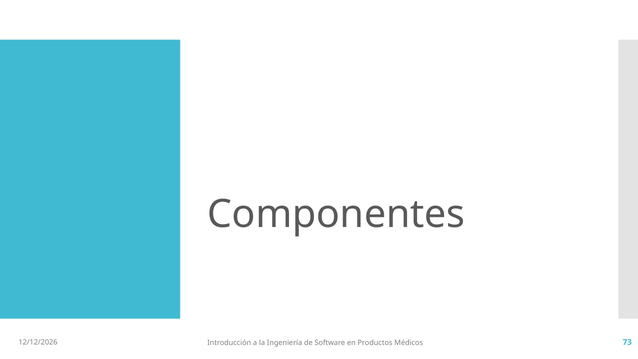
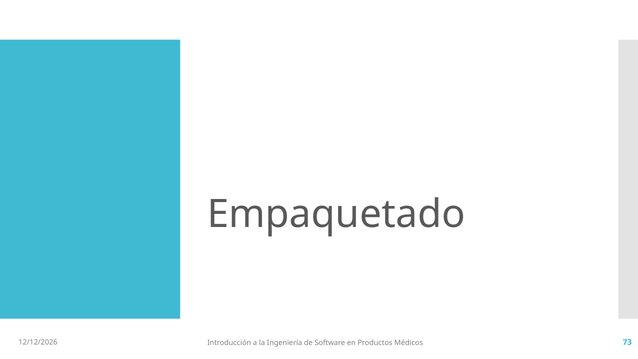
Componentes: Componentes -> Empaquetado (336, 214)
